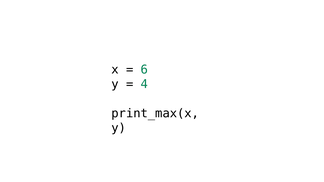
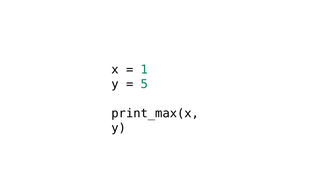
6: 6 -> 1 (144, 70)
4: 4 -> 5 (144, 84)
